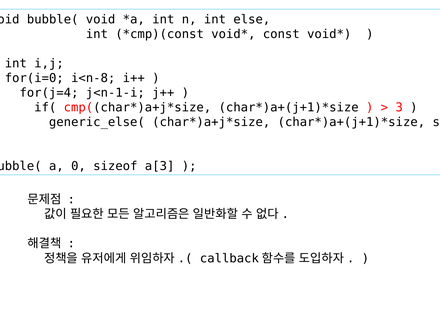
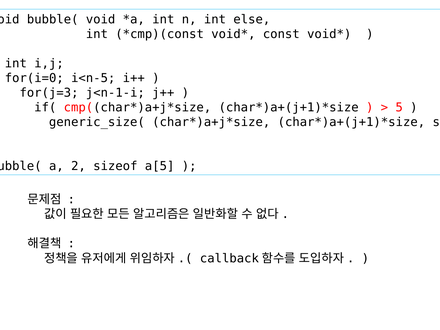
i<n-8: i<n-8 -> i<n-5 (93, 78)
for(j=4: for(j=4 -> for(j=3 (49, 93)
3: 3 -> 5 (399, 107)
generic_else(: generic_else( -> generic_size( (97, 122)
0: 0 -> 2 (78, 166)
a[3: a[3 -> a[5 (160, 166)
